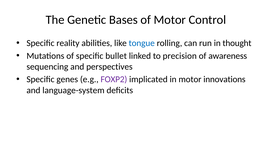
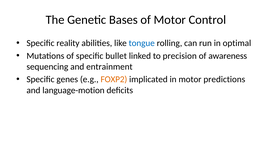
thought: thought -> optimal (237, 43)
perspectives: perspectives -> entrainment (109, 67)
FOXP2 colour: purple -> orange (114, 79)
innovations: innovations -> predictions (224, 79)
language-system: language-system -> language-motion (73, 90)
